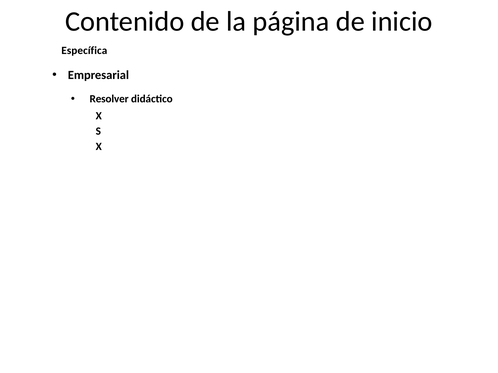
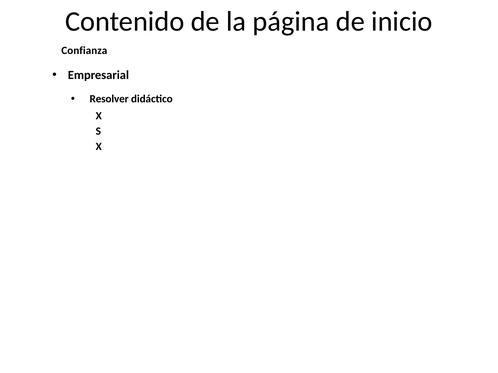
Específica: Específica -> Confianza (84, 51)
